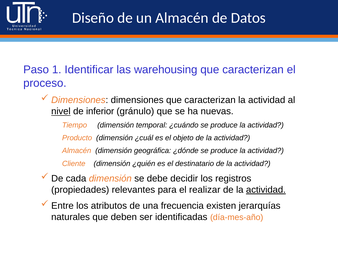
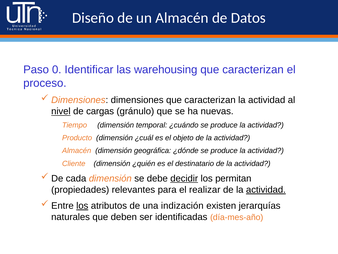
1: 1 -> 0 (57, 69)
inferior: inferior -> cargas (100, 111)
decidir underline: none -> present (184, 178)
registros: registros -> permitan (233, 178)
los underline: none -> present (82, 205)
frecuencia: frecuencia -> indización (182, 205)
